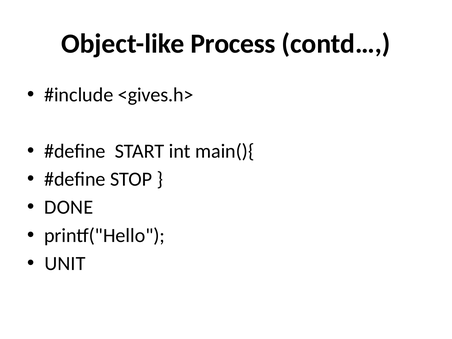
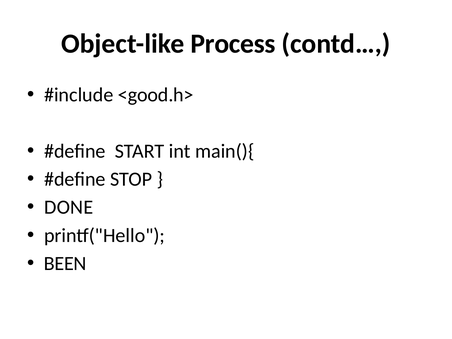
<gives.h>: <gives.h> -> <good.h> (156, 95)
UNIT: UNIT -> BEEN (65, 264)
